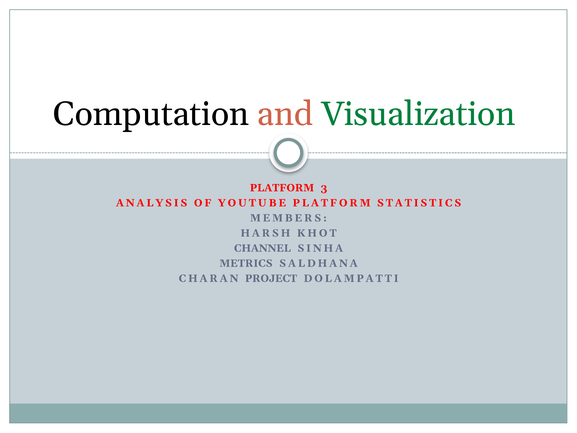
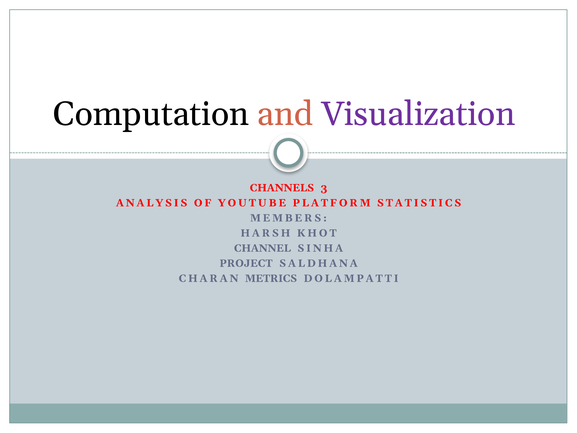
Visualization colour: green -> purple (418, 114)
PLATFORM: PLATFORM -> CHANNELS (282, 188)
METRICS: METRICS -> PROJECT (246, 263)
PROJECT: PROJECT -> METRICS (271, 278)
